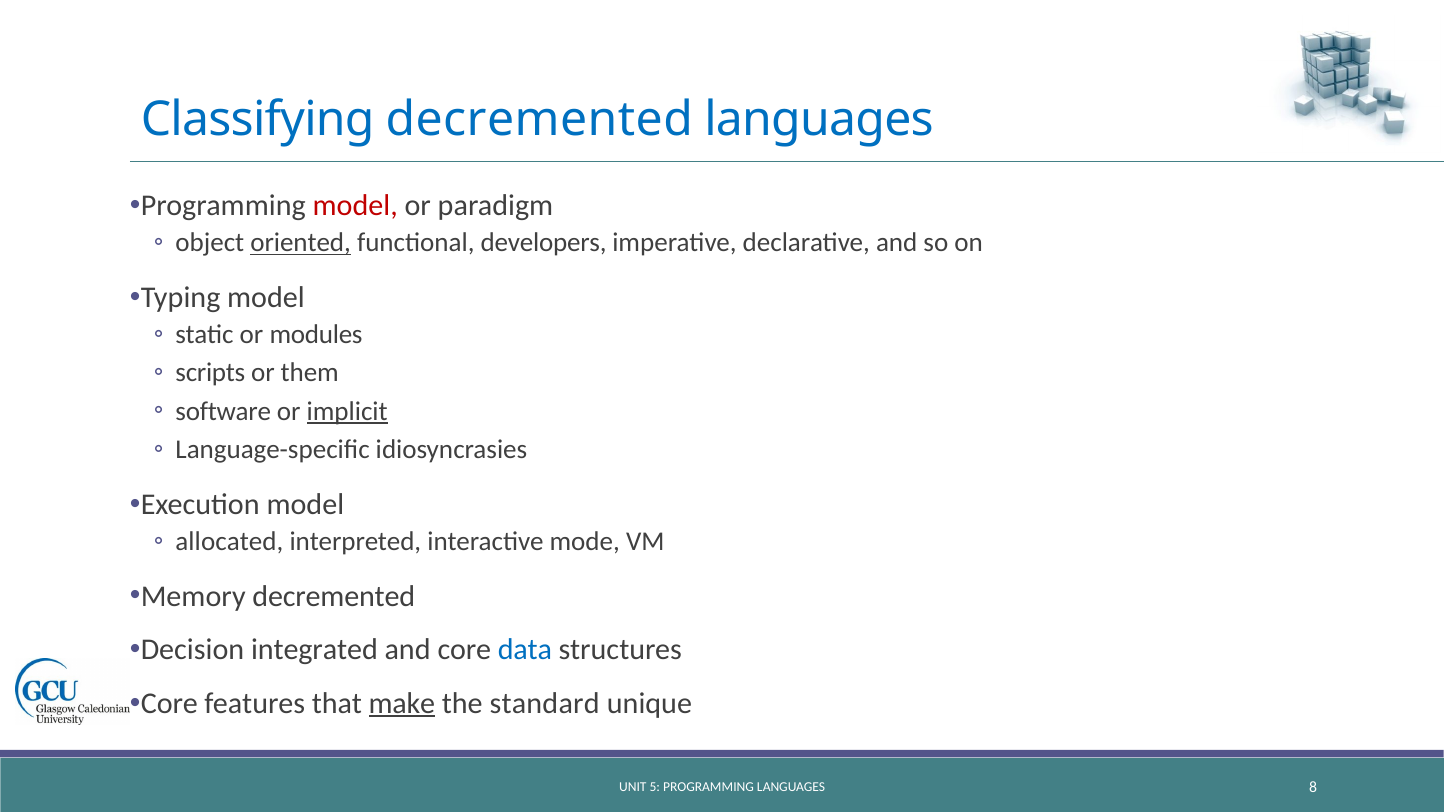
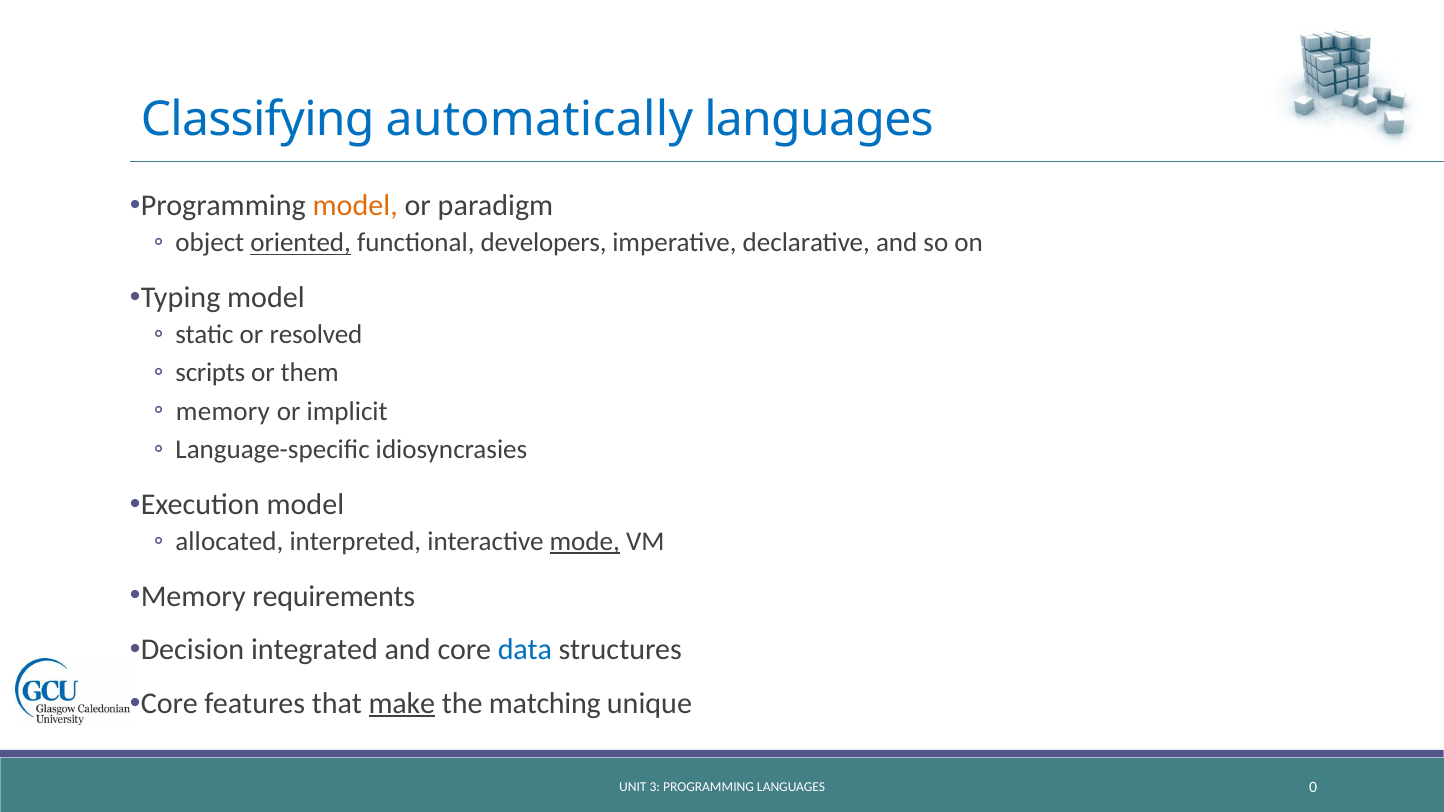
Classifying decremented: decremented -> automatically (539, 120)
model colour: red -> orange (355, 206)
modules: modules -> resolved (316, 335)
software: software -> memory (223, 411)
implicit underline: present -> none (347, 411)
mode underline: none -> present (585, 542)
Memory decremented: decremented -> requirements (334, 596)
standard: standard -> matching (545, 704)
5: 5 -> 3 (655, 788)
8: 8 -> 0 (1313, 788)
